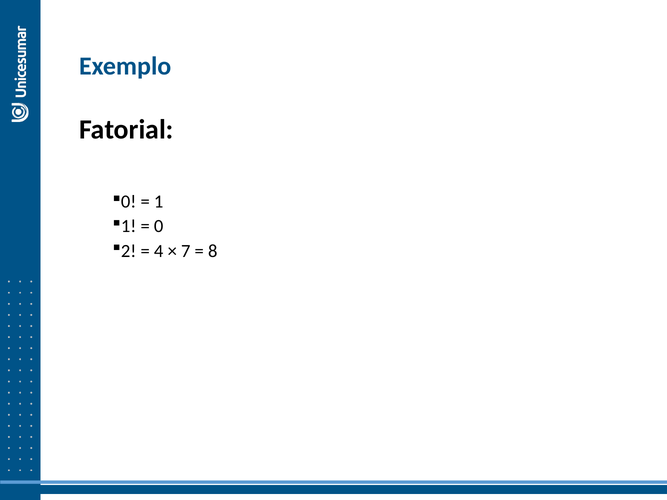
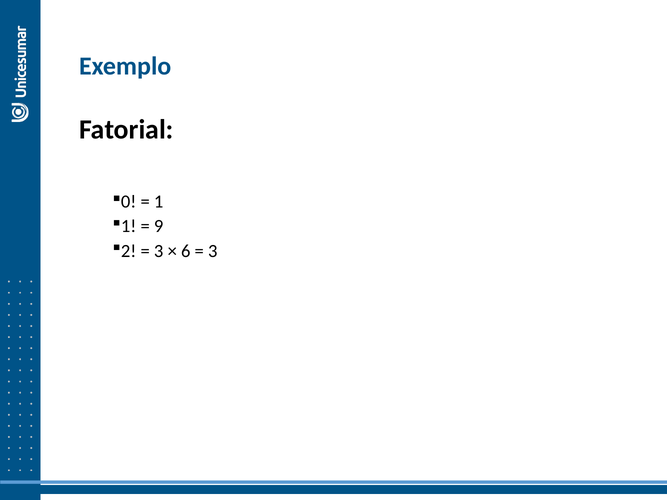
0: 0 -> 9 (159, 226)
4: 4 -> 3 (159, 251)
7: 7 -> 6 (186, 251)
8: 8 -> 3 (213, 251)
